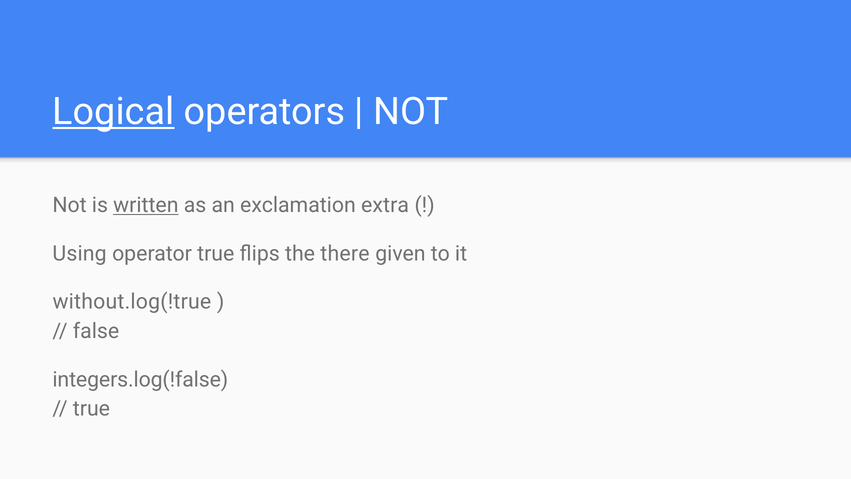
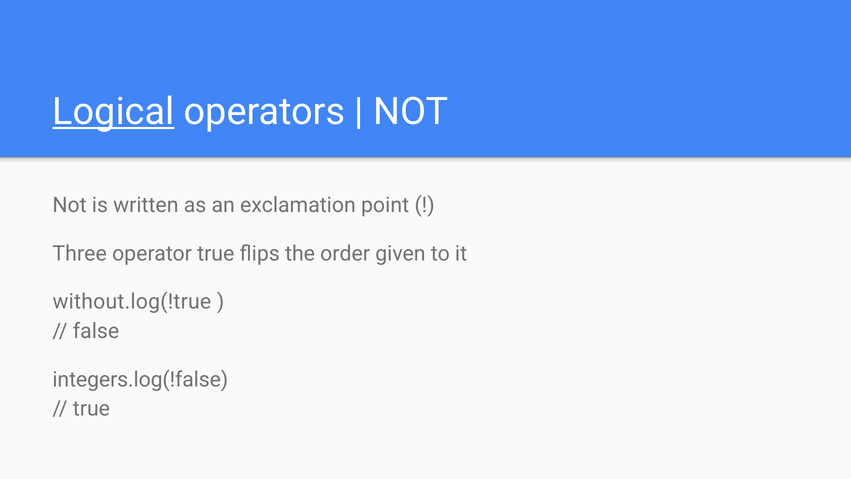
written underline: present -> none (146, 205)
extra: extra -> point (385, 205)
Using: Using -> Three (80, 253)
there: there -> order (345, 253)
